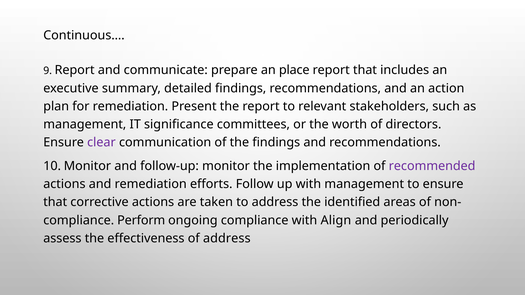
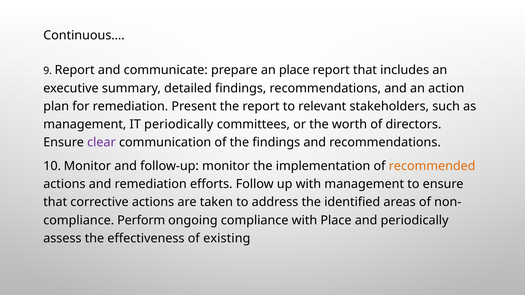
IT significance: significance -> periodically (179, 125)
recommended colour: purple -> orange (432, 166)
with Align: Align -> Place (336, 220)
of address: address -> existing (227, 239)
